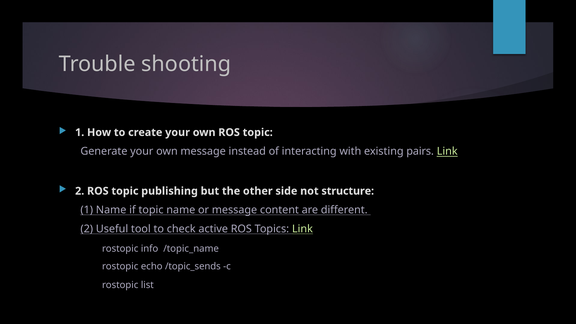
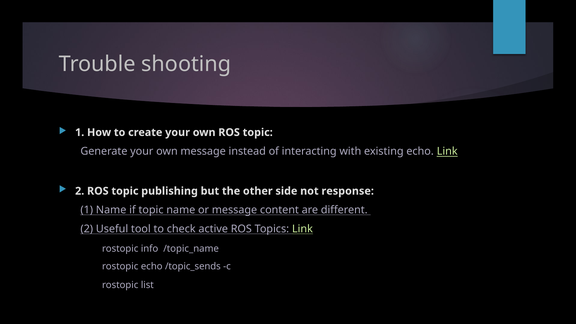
existing pairs: pairs -> echo (420, 151)
structure: structure -> response (348, 191)
